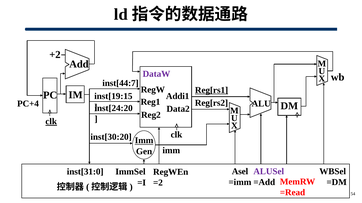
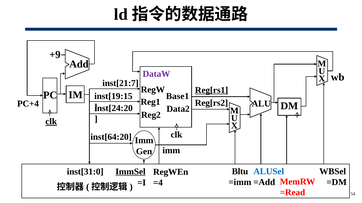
+2: +2 -> +9 (55, 55)
inst[44:7: inst[44:7 -> inst[21:7 (120, 83)
Addi1: Addi1 -> Base1 (178, 97)
inst[30:20: inst[30:20 -> inst[64:20 (111, 137)
Imm underline: present -> none (144, 141)
Asel: Asel -> Bltu (240, 172)
ALUSel colour: purple -> blue (269, 172)
ImmSel underline: none -> present (130, 172)
=2: =2 -> =4 (158, 183)
